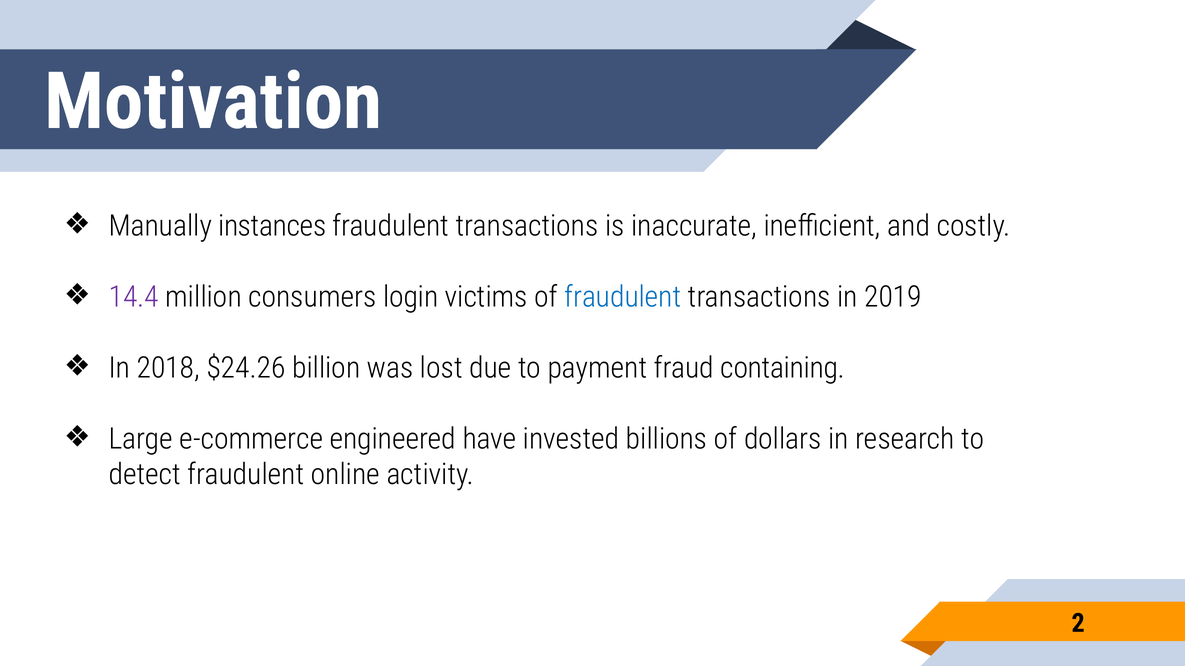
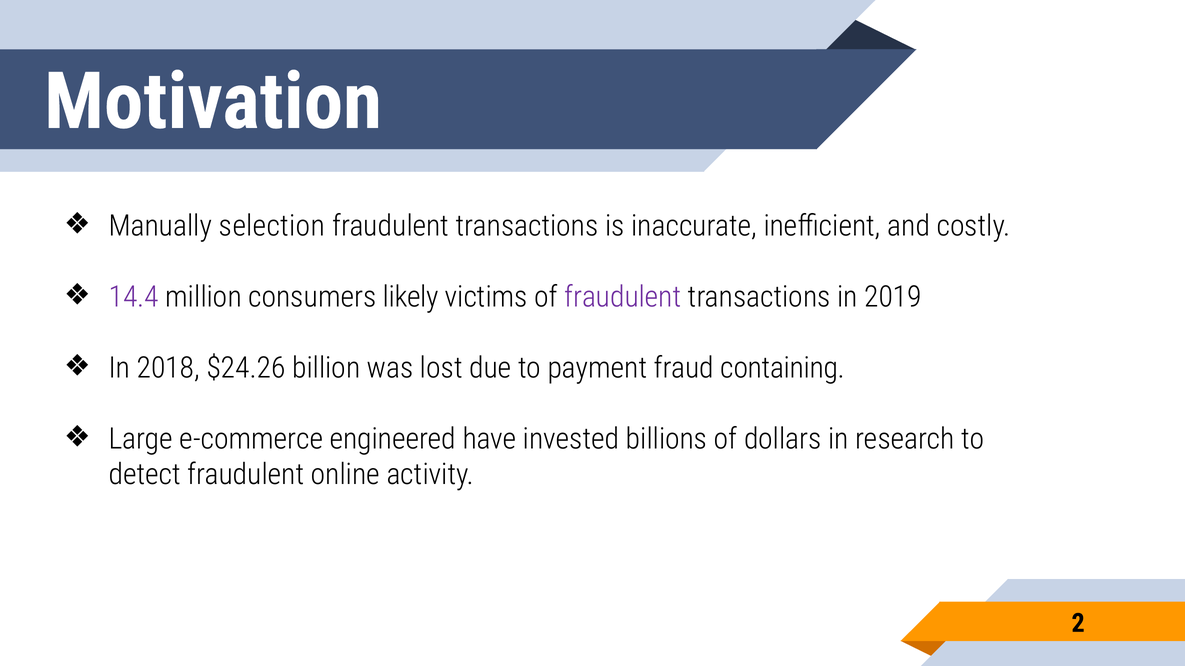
instances: instances -> selection (272, 226)
login: login -> likely (411, 297)
fraudulent colour: blue -> purple (623, 297)
